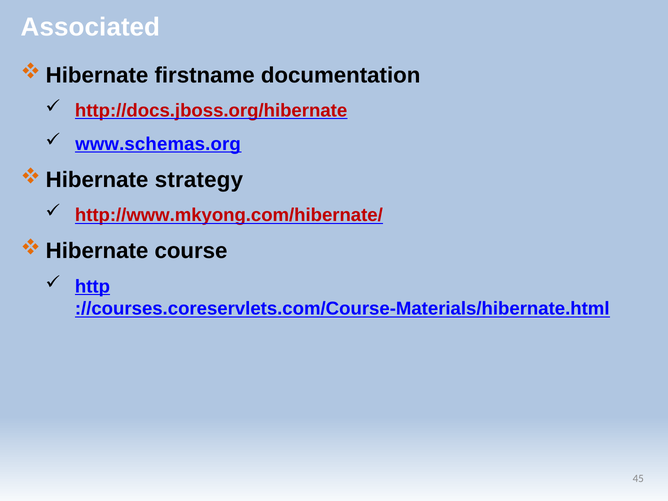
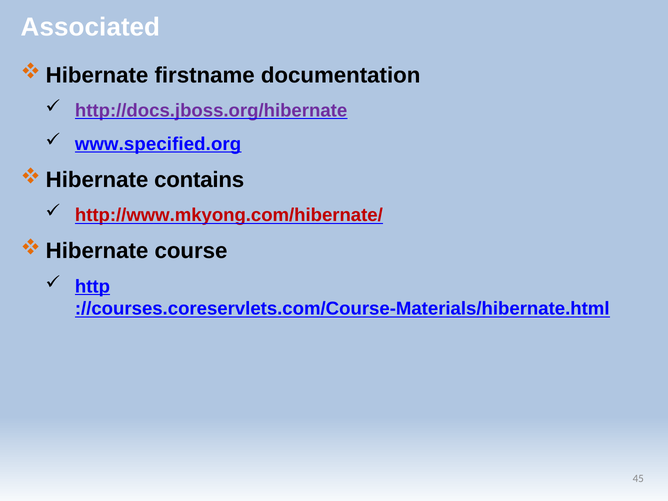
http://docs.jboss.org/hibernate colour: red -> purple (211, 111)
www.schemas.org: www.schemas.org -> www.specified.org (158, 144)
strategy: strategy -> contains (199, 180)
